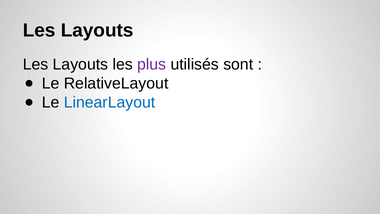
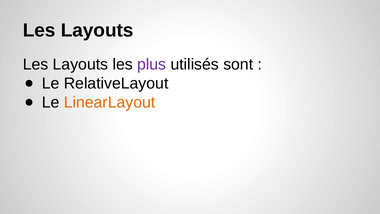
LinearLayout colour: blue -> orange (110, 102)
